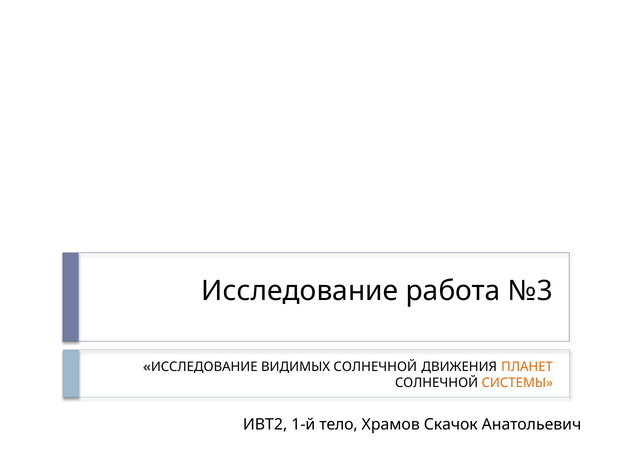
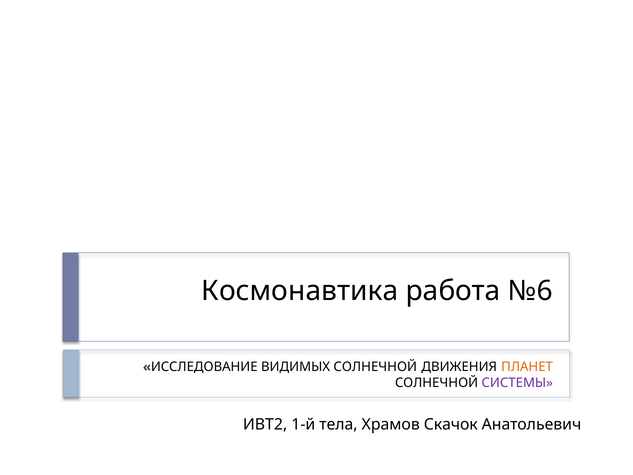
Исследование: Исследование -> Космонавтика (300, 291)
№3: №3 -> №6 (530, 291)
СИСТЕМЫ colour: orange -> purple (517, 383)
тело: тело -> тела (338, 424)
